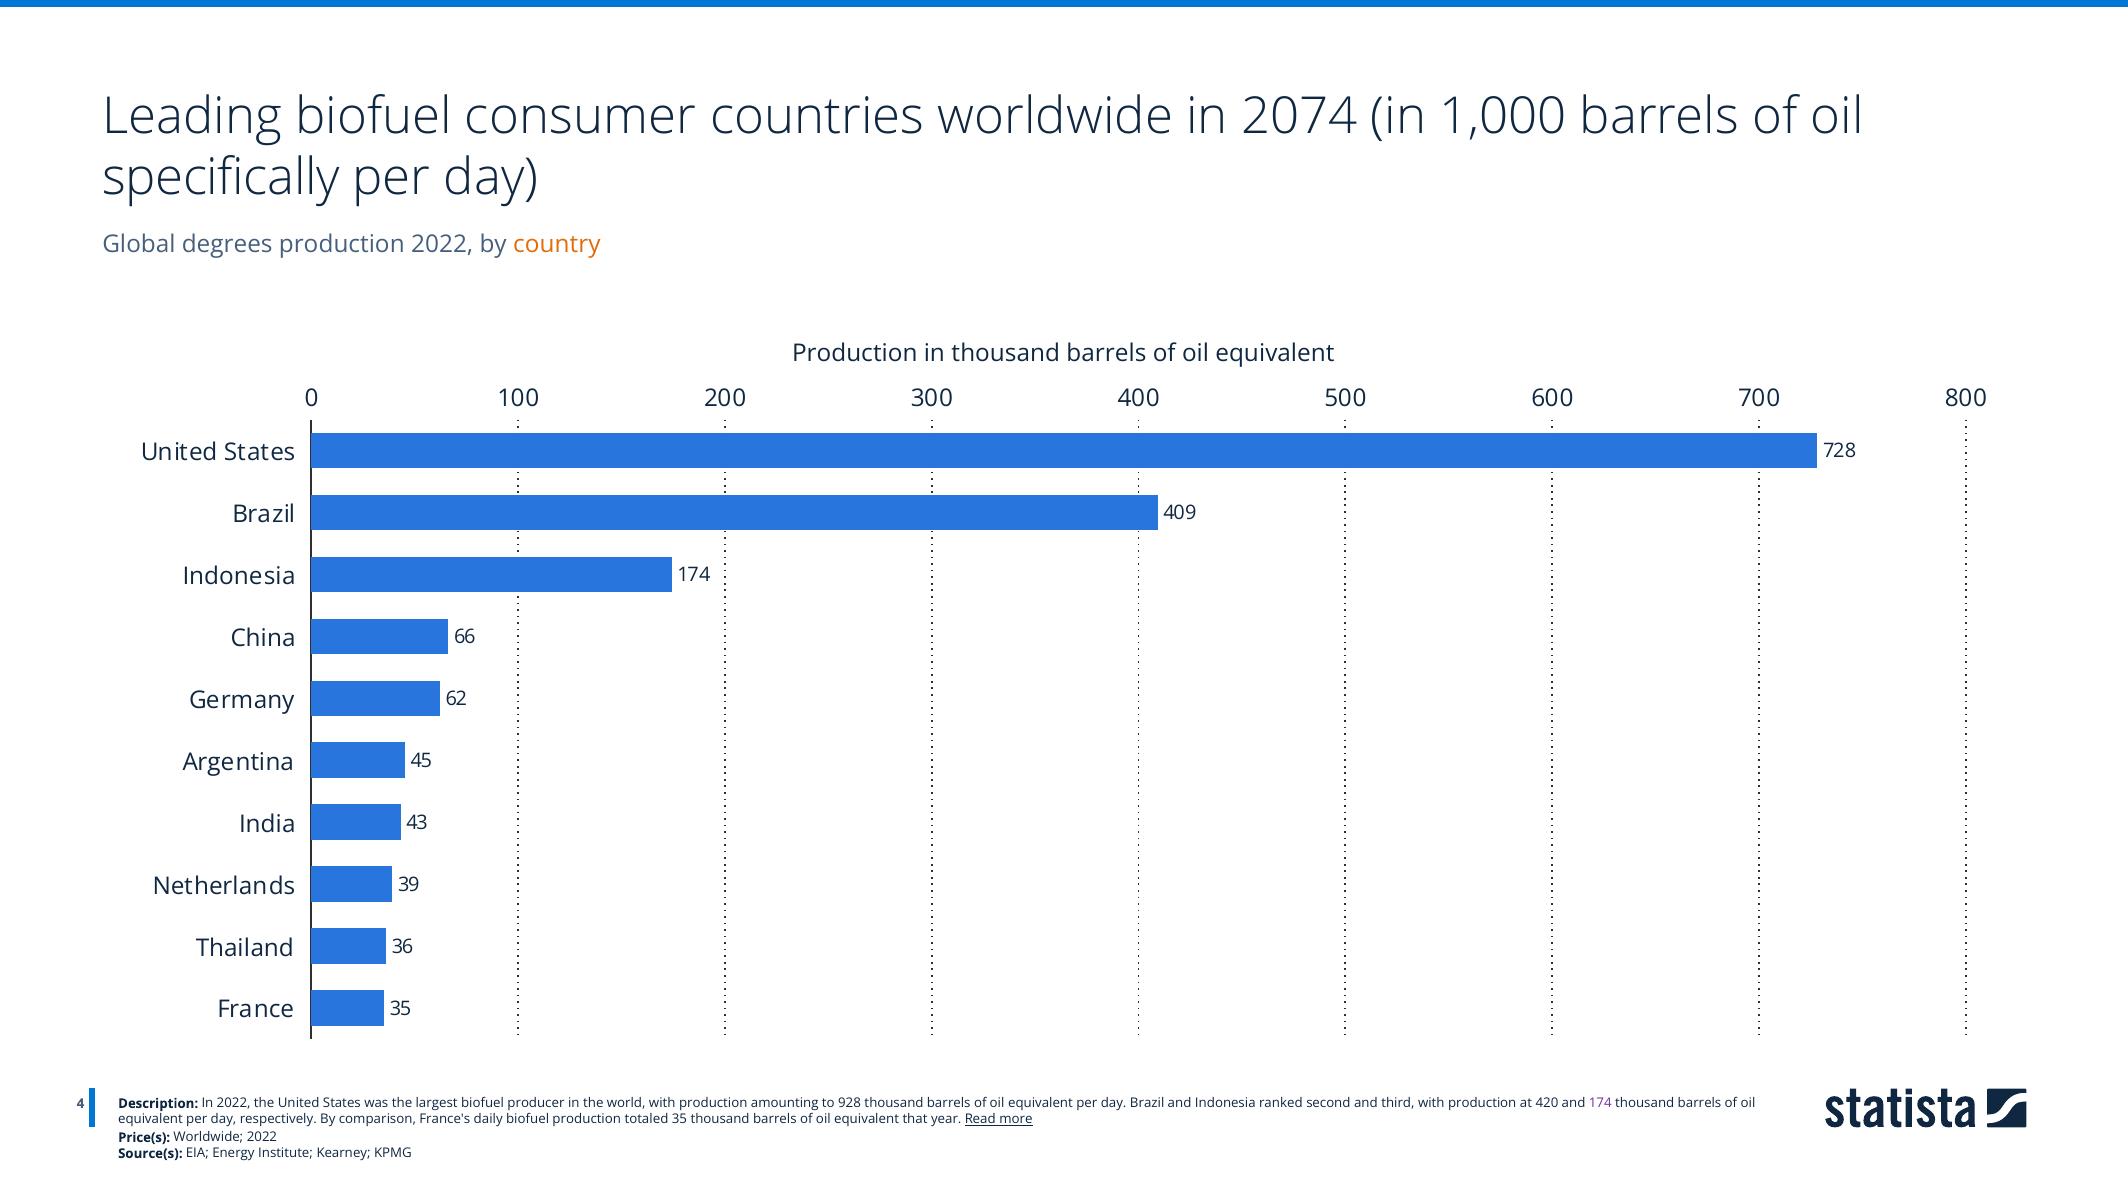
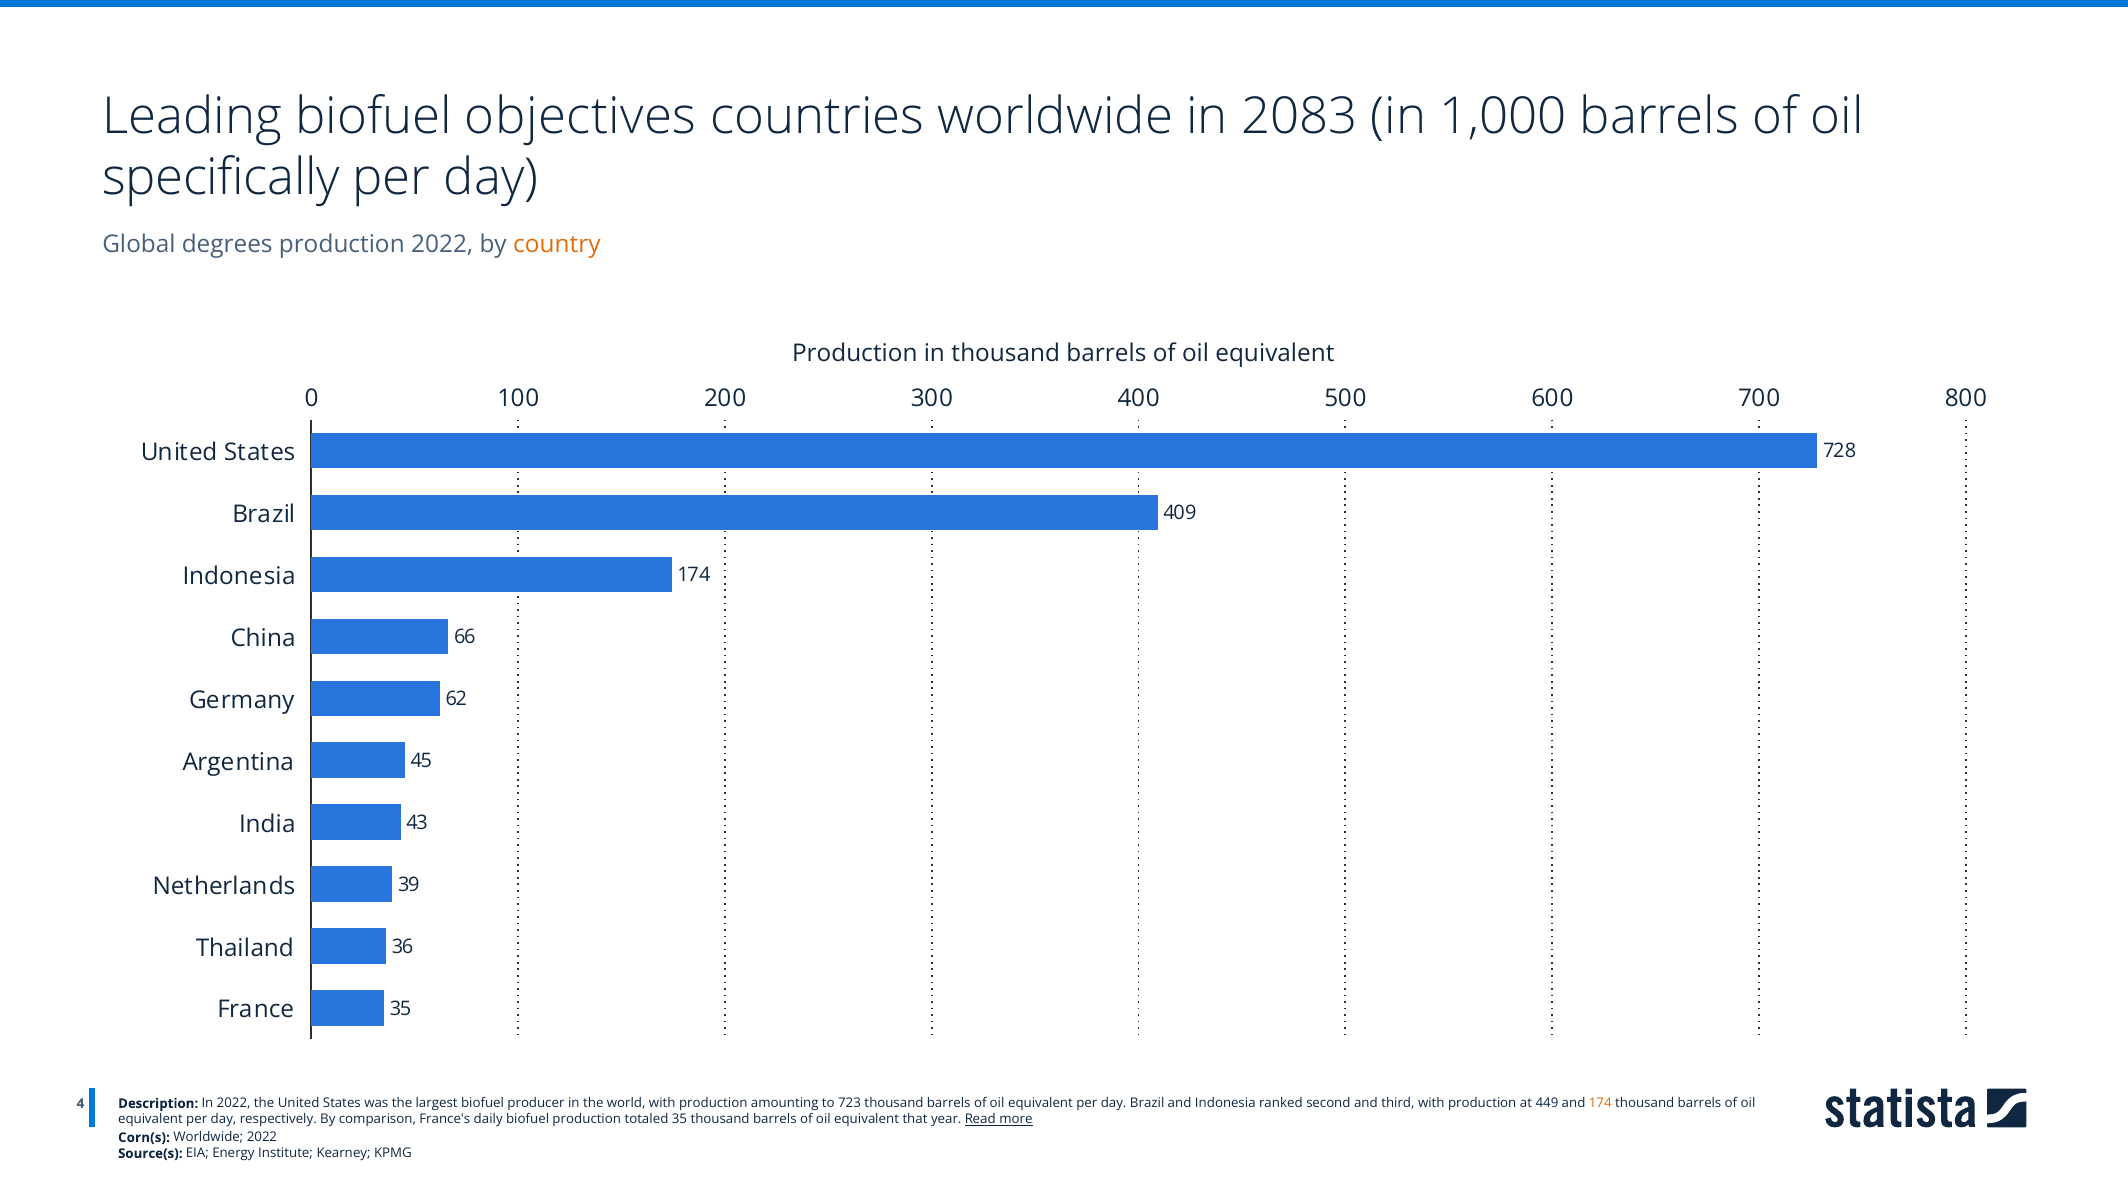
consumer: consumer -> objectives (581, 116)
2074: 2074 -> 2083 (1299, 116)
928: 928 -> 723 (850, 1103)
420: 420 -> 449 (1547, 1103)
174 colour: purple -> orange (1600, 1103)
Price(s: Price(s -> Corn(s (144, 1138)
